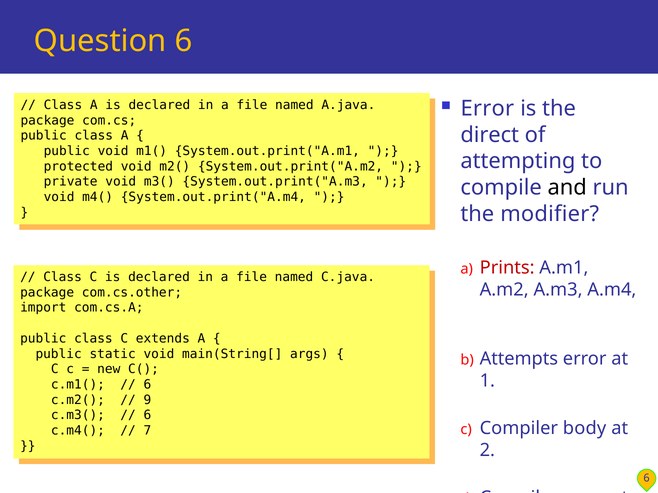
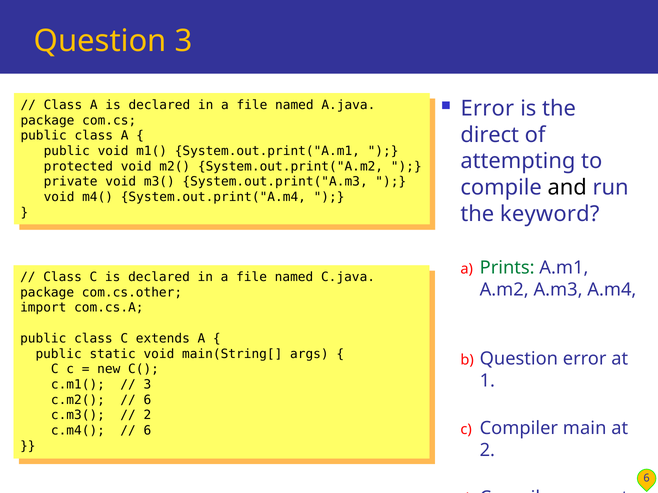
Question 6: 6 -> 3 (184, 41)
modifier: modifier -> keyword (550, 214)
Prints colour: red -> green (507, 268)
Attempts: Attempts -> Question (519, 359)
6: 6 -> 3 (147, 385)
9: 9 -> 6 (147, 400)
6: 6 -> 2 (147, 416)
7: 7 -> 6 (147, 431)
body: body -> main (585, 429)
